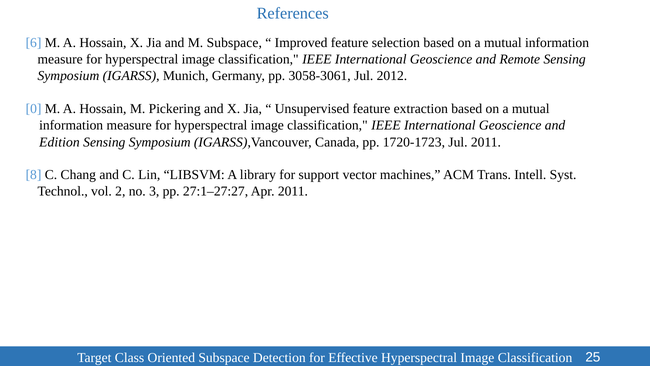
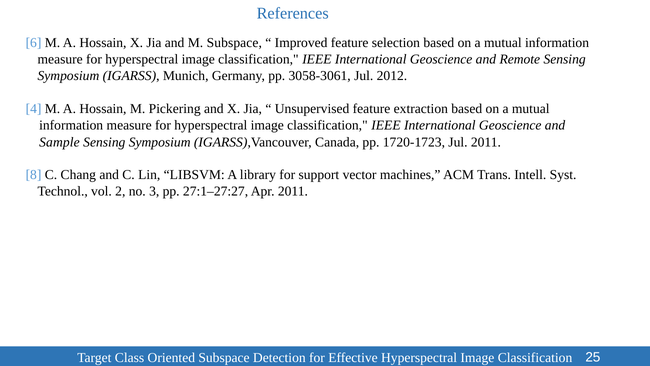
0: 0 -> 4 (34, 109)
Edition: Edition -> Sample (59, 142)
